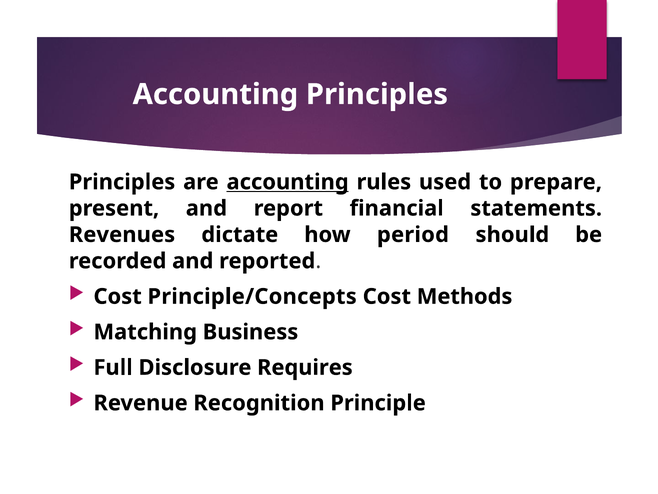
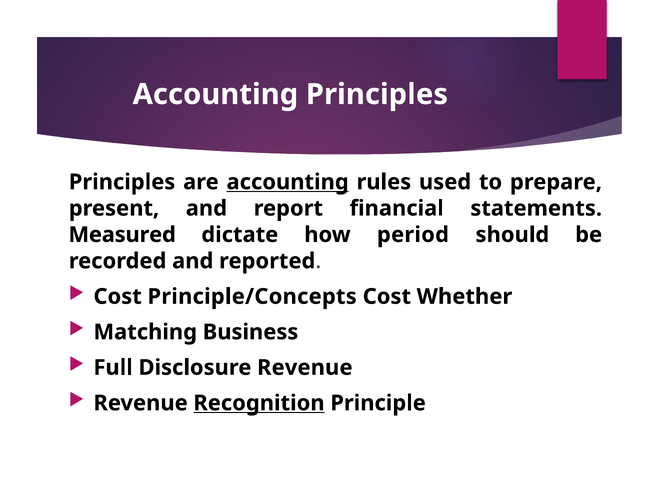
Revenues: Revenues -> Measured (122, 234)
Methods: Methods -> Whether (464, 296)
Disclosure Requires: Requires -> Revenue (305, 367)
Recognition underline: none -> present (259, 403)
